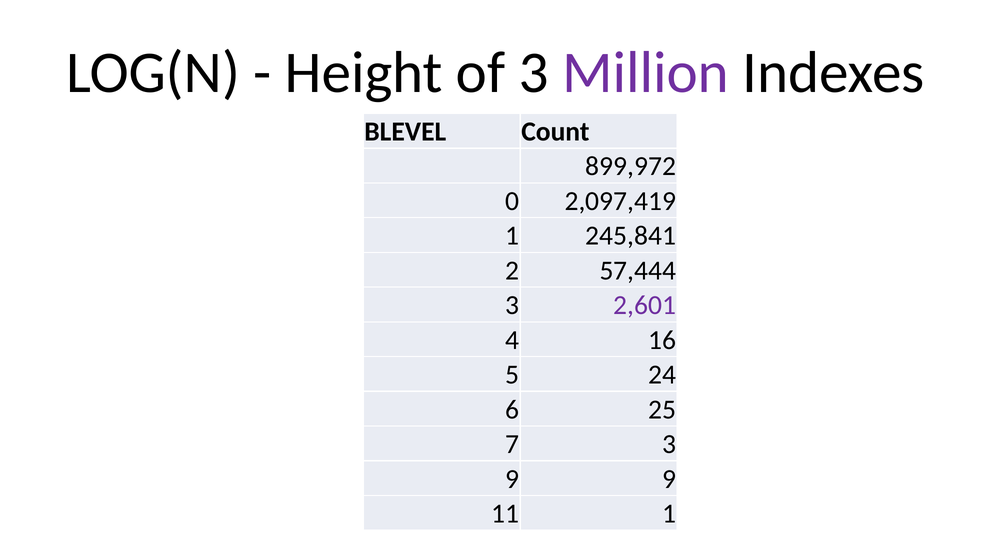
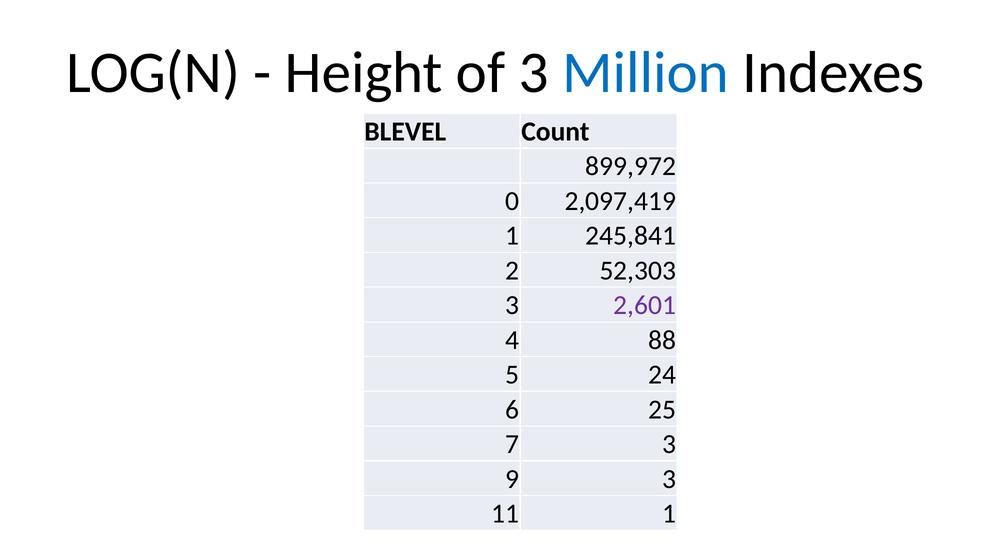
Million colour: purple -> blue (646, 73)
57,444: 57,444 -> 52,303 (638, 271)
16: 16 -> 88 (662, 340)
9 9: 9 -> 3 (669, 479)
